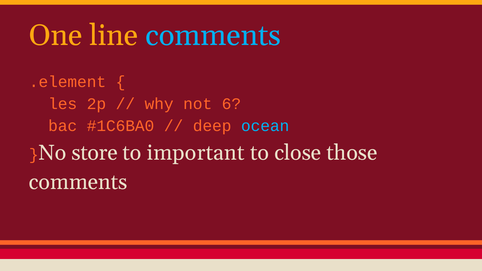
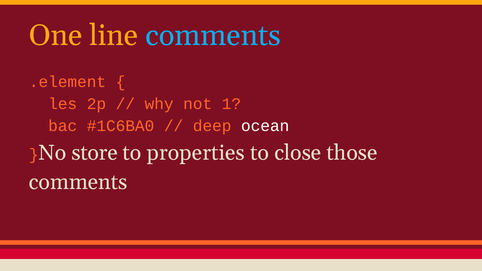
6: 6 -> 1 (231, 104)
ocean colour: light blue -> white (265, 126)
important: important -> properties (196, 153)
